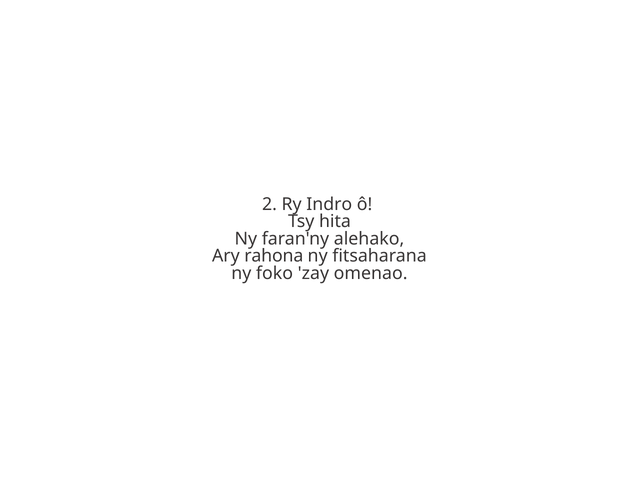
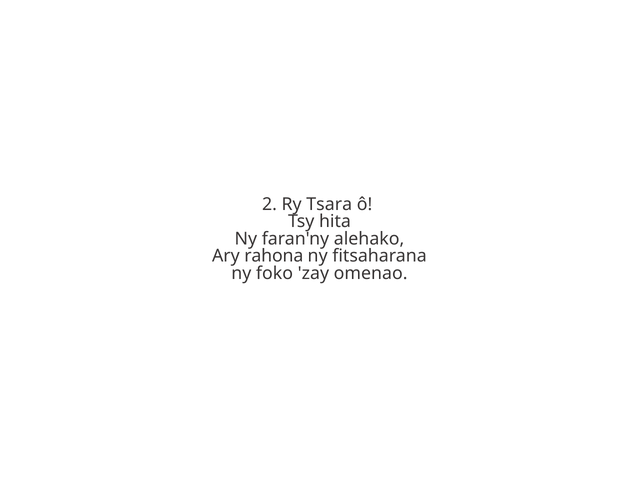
Indro: Indro -> Tsara (329, 204)
